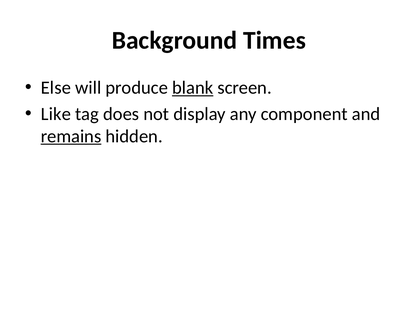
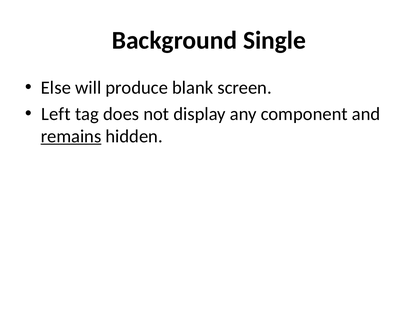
Times: Times -> Single (274, 40)
blank underline: present -> none (193, 88)
Like: Like -> Left (56, 114)
